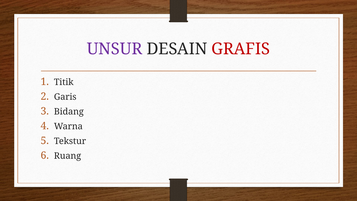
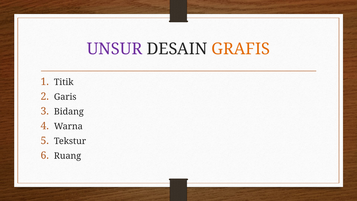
GRAFIS colour: red -> orange (241, 49)
